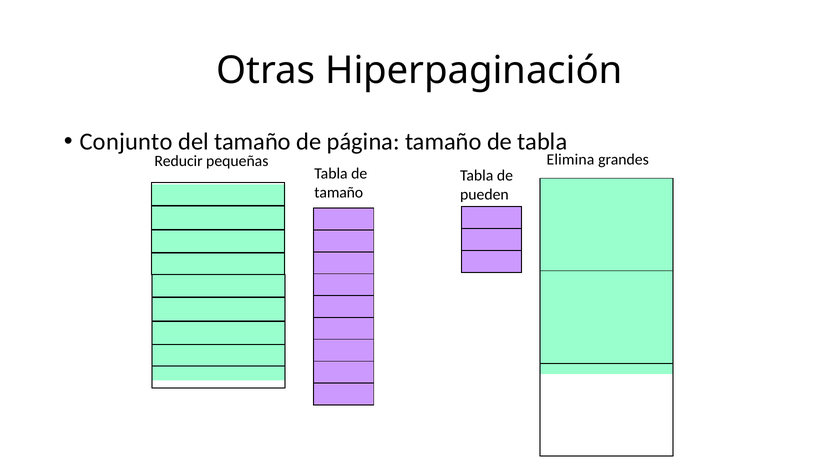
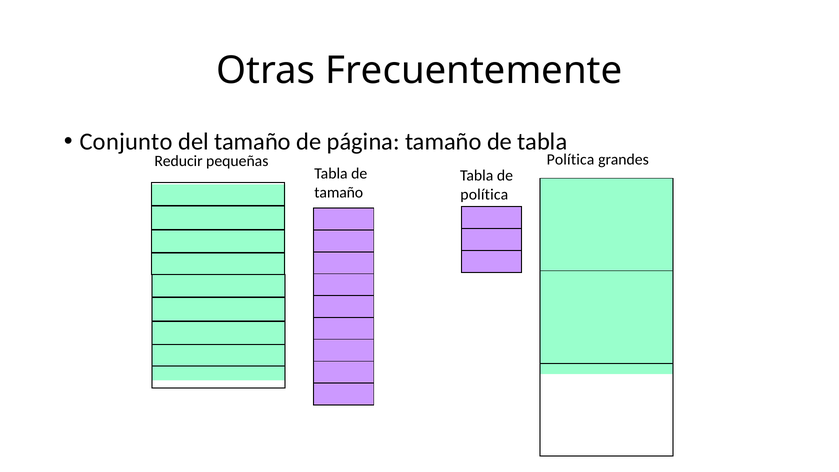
Hiperpaginación: Hiperpaginación -> Frecuentemente (474, 70)
pequeñas Elimina: Elimina -> Política (571, 160)
pueden: pueden -> política (484, 195)
